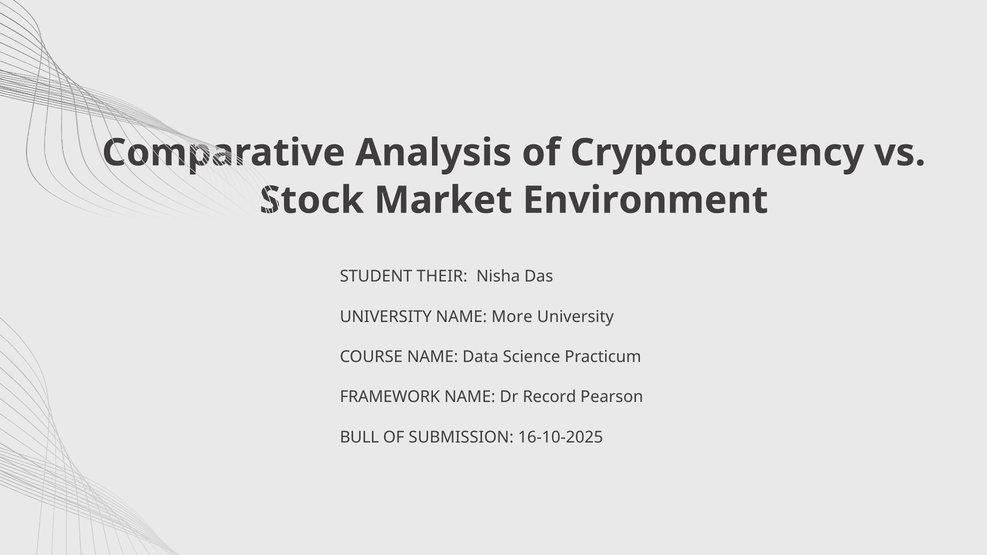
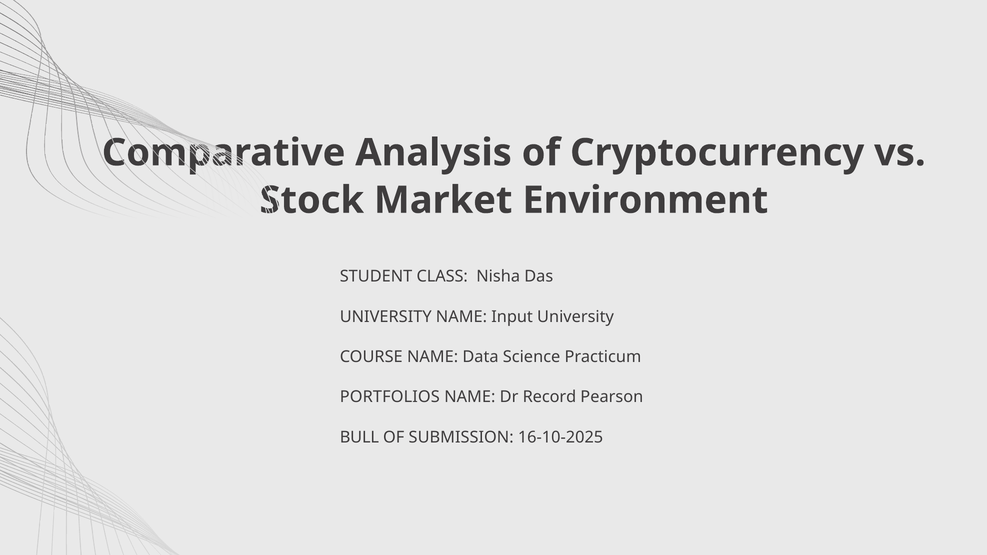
THEIR: THEIR -> CLASS (442, 277)
More: More -> Input (512, 317)
FRAMEWORK: FRAMEWORK -> PORTFOLIOS (390, 397)
